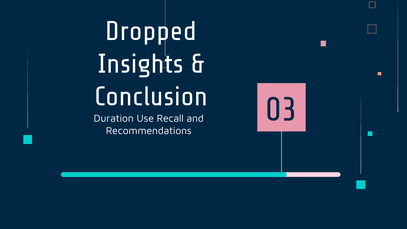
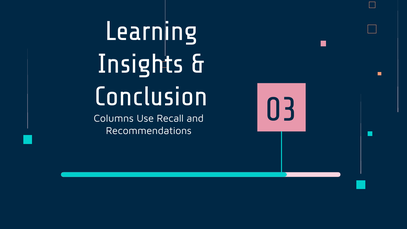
Dropped: Dropped -> Learning (151, 31)
Duration: Duration -> Columns (114, 118)
